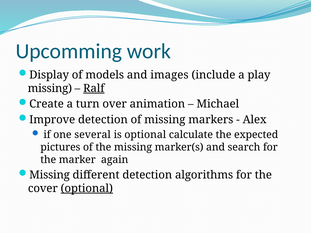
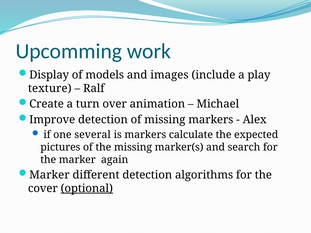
missing: missing -> texture (50, 88)
Ralf underline: present -> none (94, 88)
is optional: optional -> markers (145, 135)
Missing: Missing -> Marker (49, 175)
